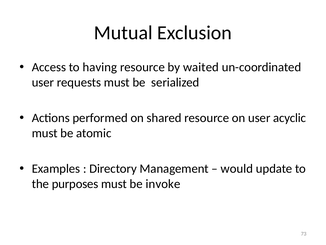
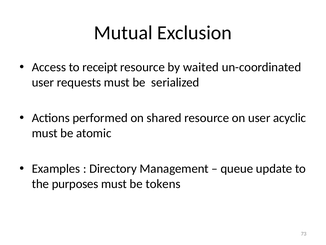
having: having -> receipt (100, 67)
would: would -> queue (237, 168)
invoke: invoke -> tokens (163, 184)
